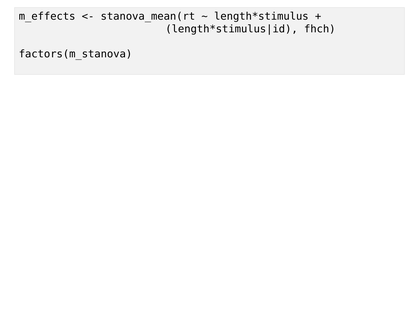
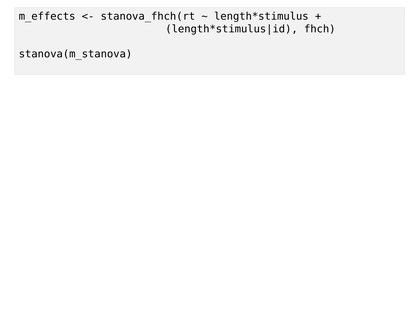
stanova_mean(rt: stanova_mean(rt -> stanova_fhch(rt (148, 17)
factors(m_stanova: factors(m_stanova -> stanova(m_stanova (75, 54)
